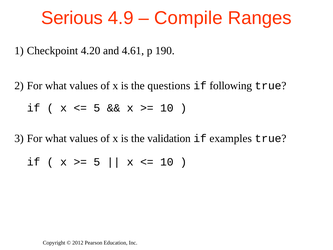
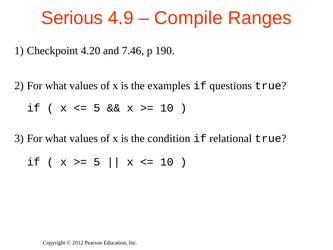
4.61: 4.61 -> 7.46 (133, 51)
questions: questions -> examples (169, 86)
following: following -> questions (231, 86)
validation: validation -> condition (169, 138)
examples: examples -> relational (231, 138)
